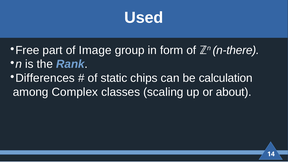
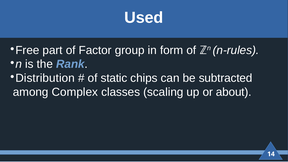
Image: Image -> Factor (95, 50)
n-there: n-there -> n-rules (236, 50)
Differences: Differences -> Distribution (45, 78)
calculation: calculation -> subtracted (226, 78)
